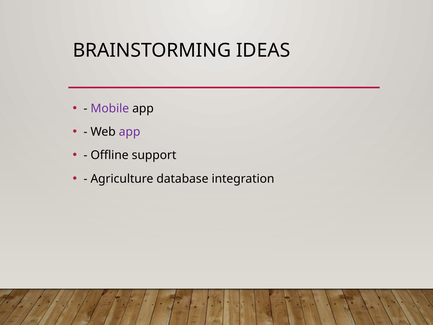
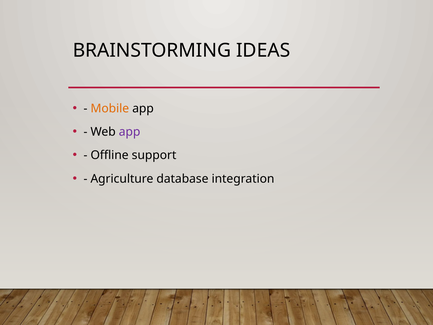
Mobile colour: purple -> orange (110, 109)
